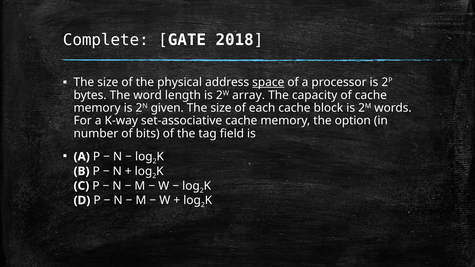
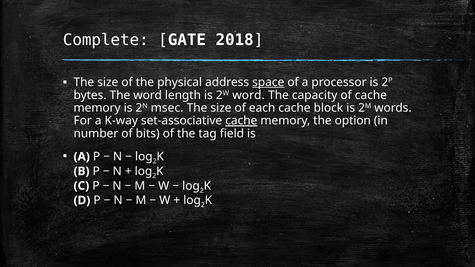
2W array: array -> word (249, 95)
given: given -> msec (167, 108)
cache underline: none -> present (241, 121)
